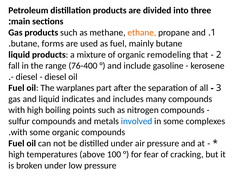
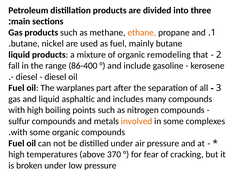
forms: forms -> nickel (53, 44)
76-400: 76-400 -> 86-400 (83, 66)
indicates: indicates -> asphaltic (78, 99)
involved colour: blue -> orange (137, 121)
100: 100 -> 370 (114, 154)
